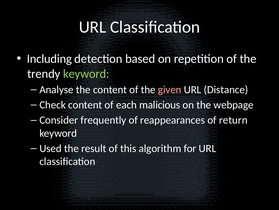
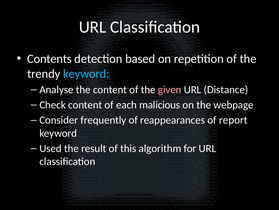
Including: Including -> Contents (49, 59)
keyword colour: light green -> light blue (86, 73)
return: return -> report (233, 120)
